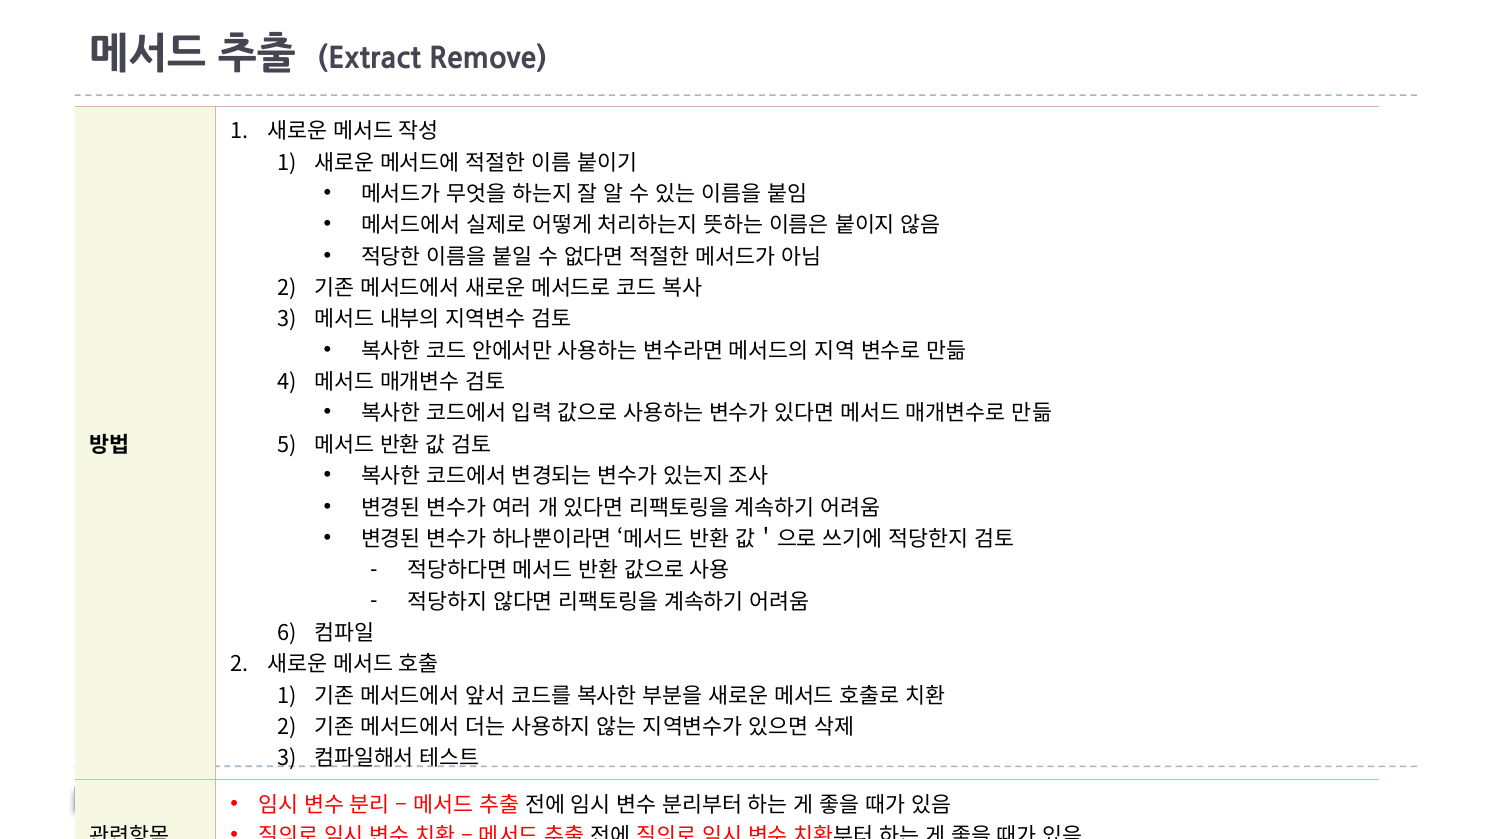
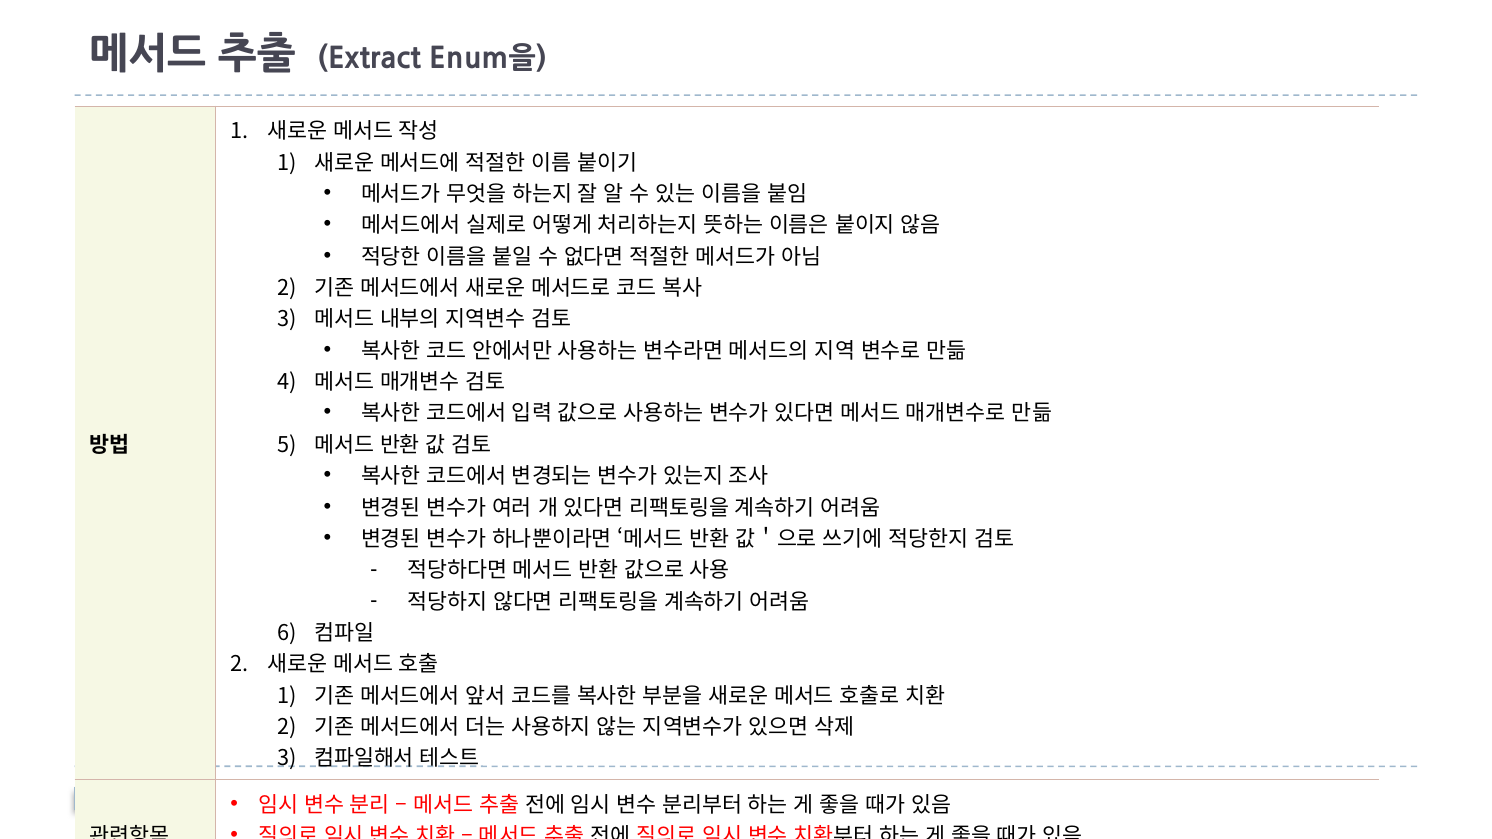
Remove: Remove -> Enum을 (488, 59)
